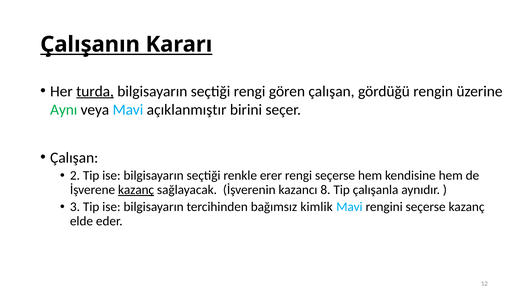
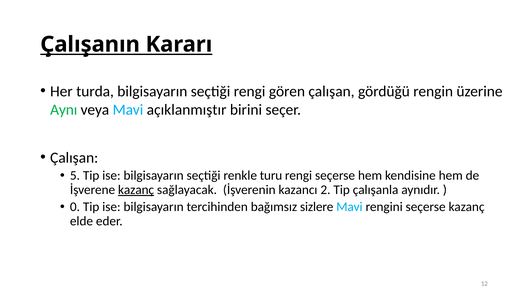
turda underline: present -> none (95, 91)
2: 2 -> 5 (75, 176)
erer: erer -> turu (271, 176)
8: 8 -> 2 (325, 190)
3: 3 -> 0 (75, 207)
kimlik: kimlik -> sizlere (317, 207)
